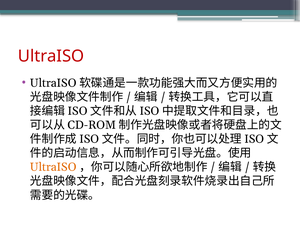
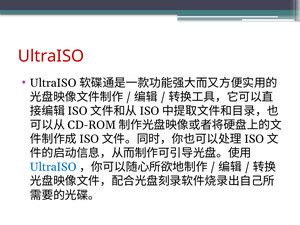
UltraISO colour: orange -> blue (53, 167)
